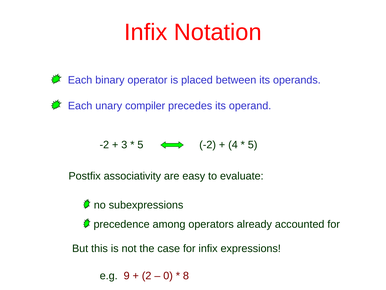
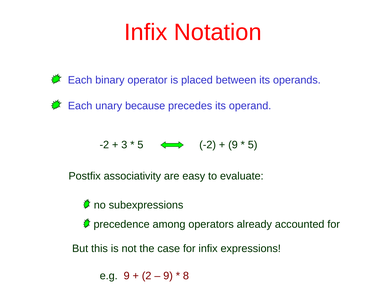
compiler: compiler -> because (145, 106)
4: 4 -> 9 (233, 145)
0: 0 -> 9 (168, 275)
